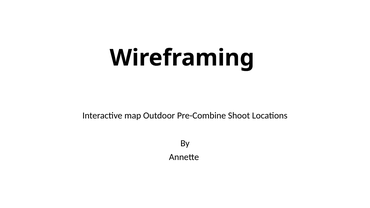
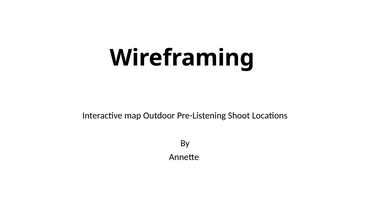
Pre-Combine: Pre-Combine -> Pre-Listening (201, 116)
